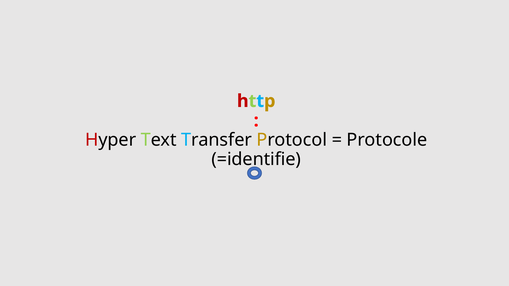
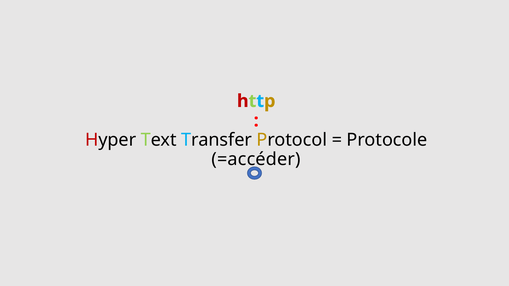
=identifie: =identifie -> =accéder (256, 160)
